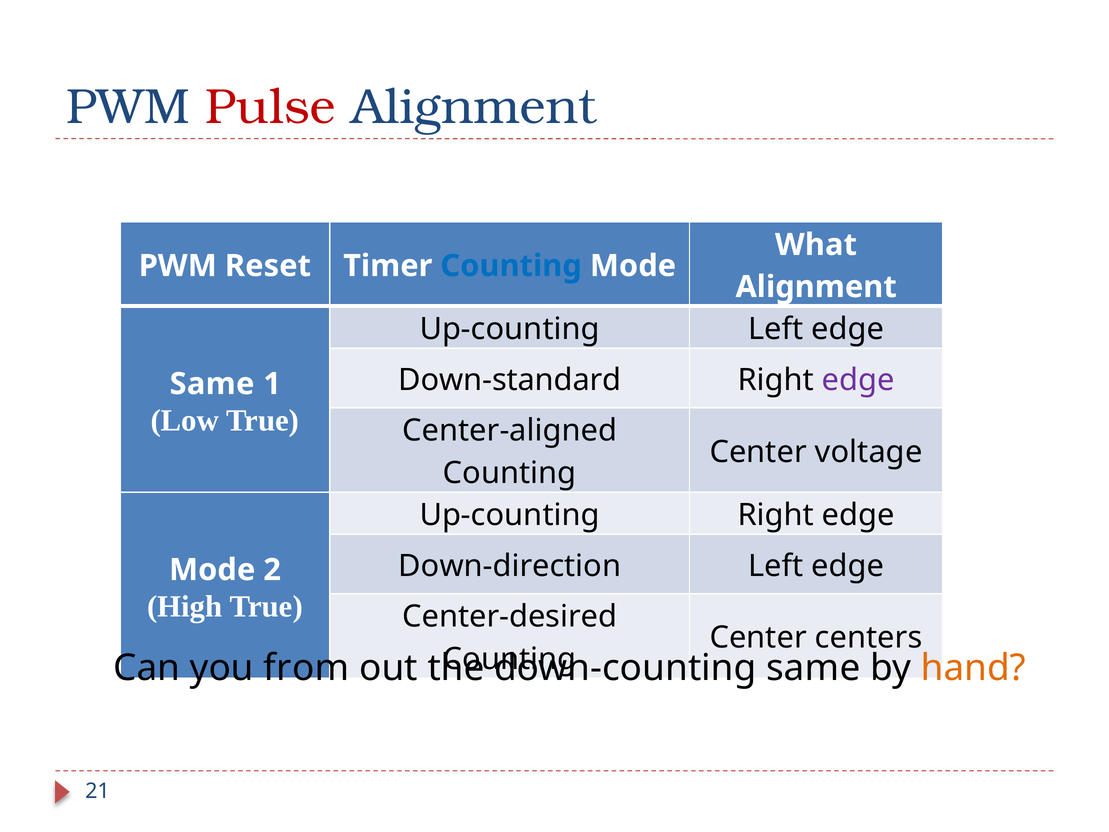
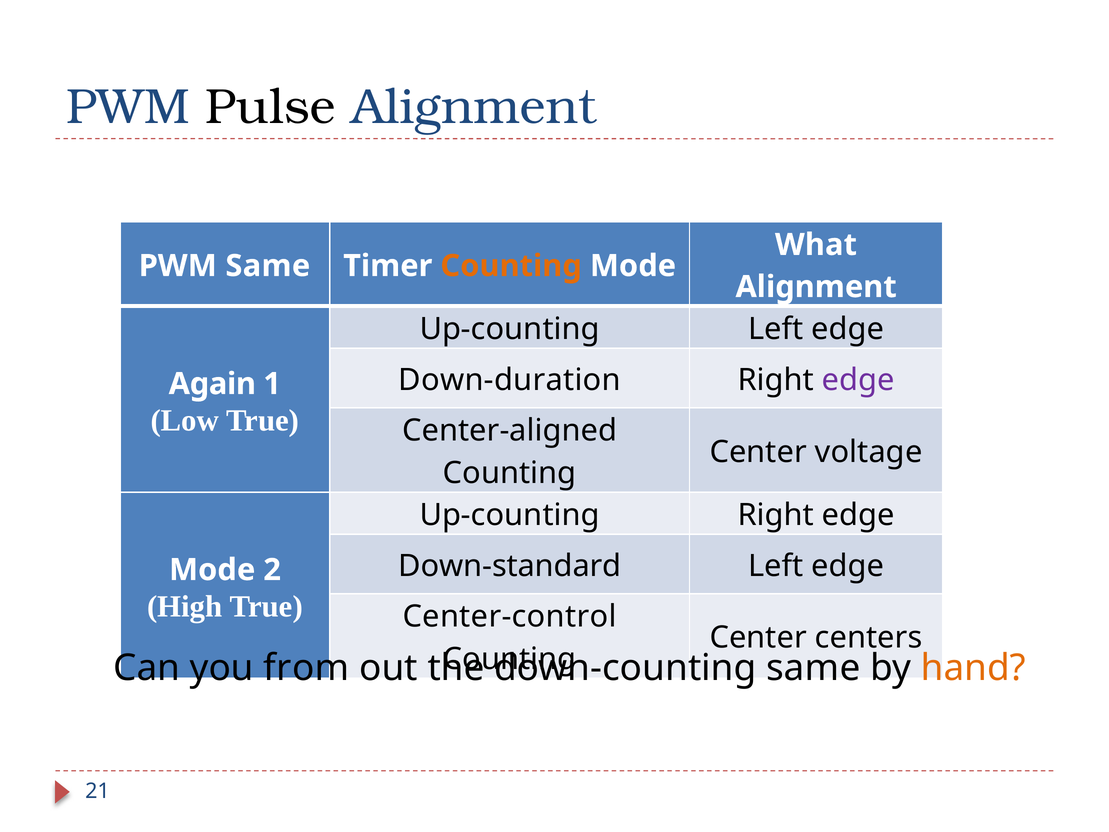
Pulse colour: red -> black (270, 107)
PWM Reset: Reset -> Same (268, 266)
Counting colour: blue -> orange (511, 266)
Down-standard: Down-standard -> Down-duration (510, 380)
Same: Same -> Again (212, 384)
Down-direction: Down-direction -> Down-standard (510, 566)
Center-desired: Center-desired -> Center-control (510, 617)
